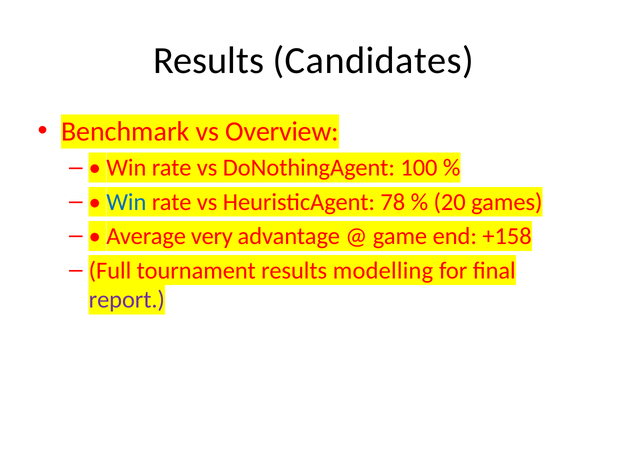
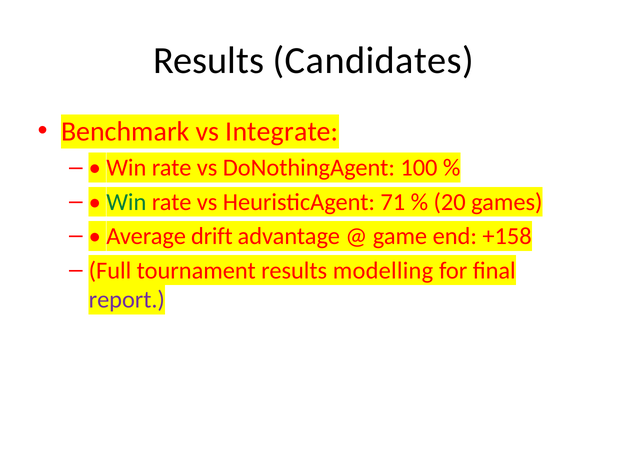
Overview: Overview -> Integrate (282, 132)
Win colour: blue -> green (126, 202)
78: 78 -> 71 (393, 202)
very: very -> drift (212, 236)
